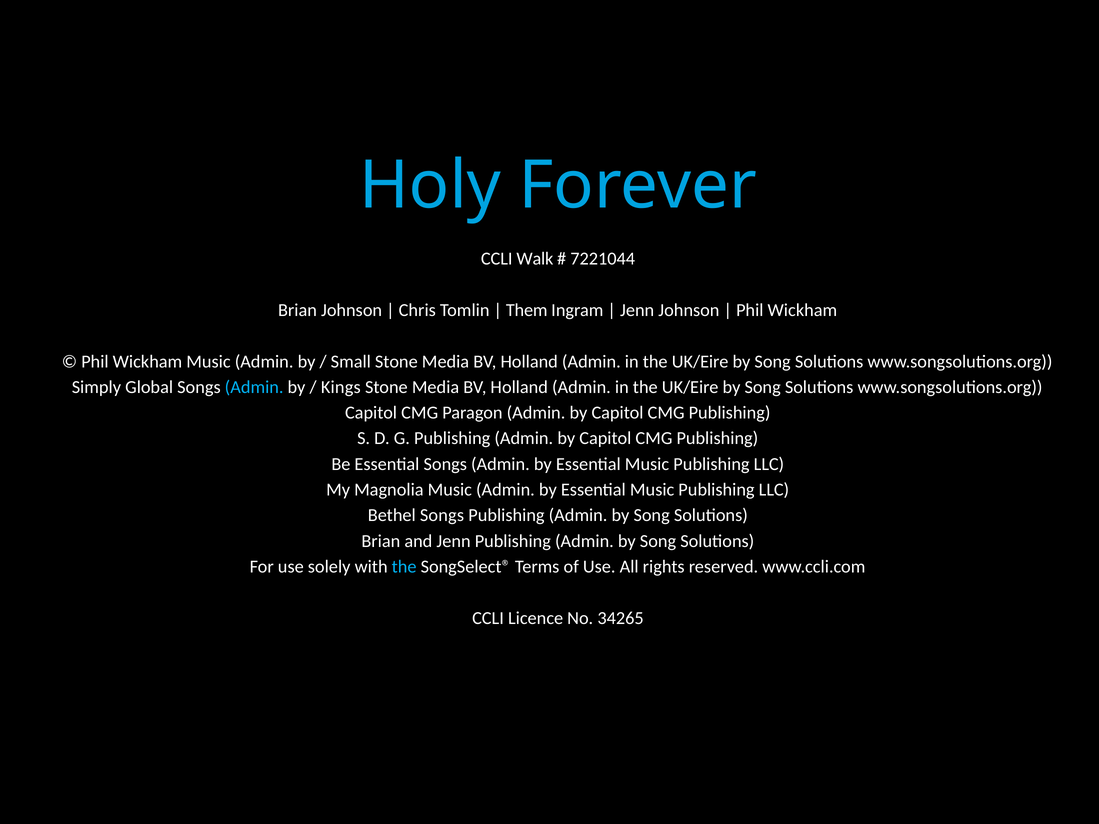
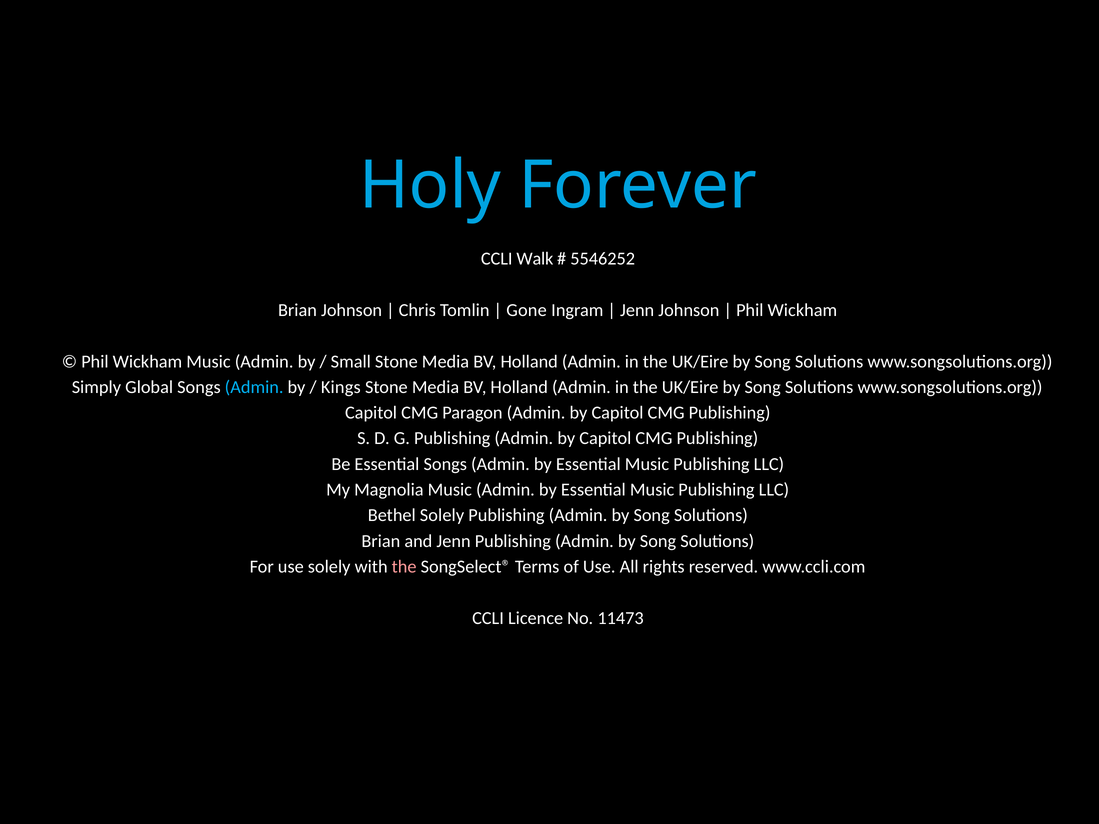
7221044: 7221044 -> 5546252 (603, 259)
Them: Them -> Gone (527, 310)
Bethel Songs: Songs -> Solely (442, 516)
the colour: light blue -> pink (404, 567)
34265: 34265 -> 11473 (621, 618)
